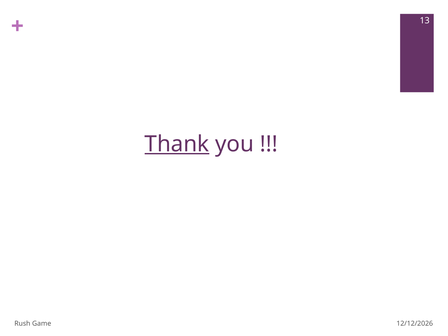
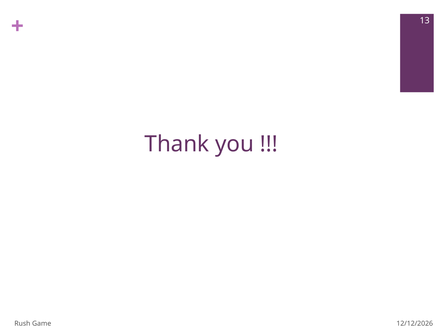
Thank underline: present -> none (177, 144)
